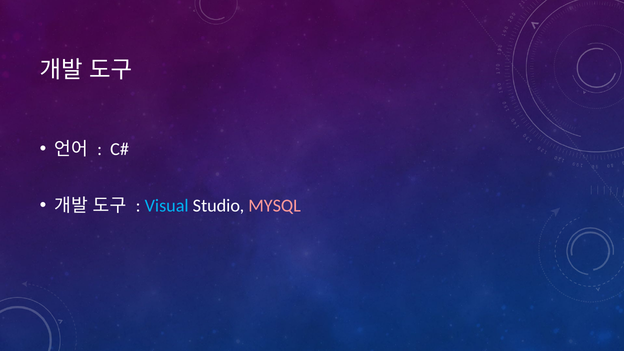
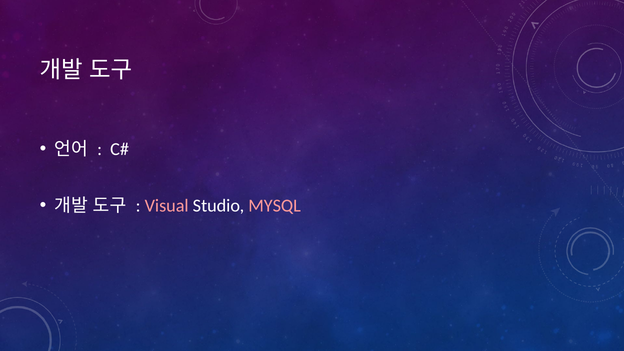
Visual colour: light blue -> pink (167, 206)
